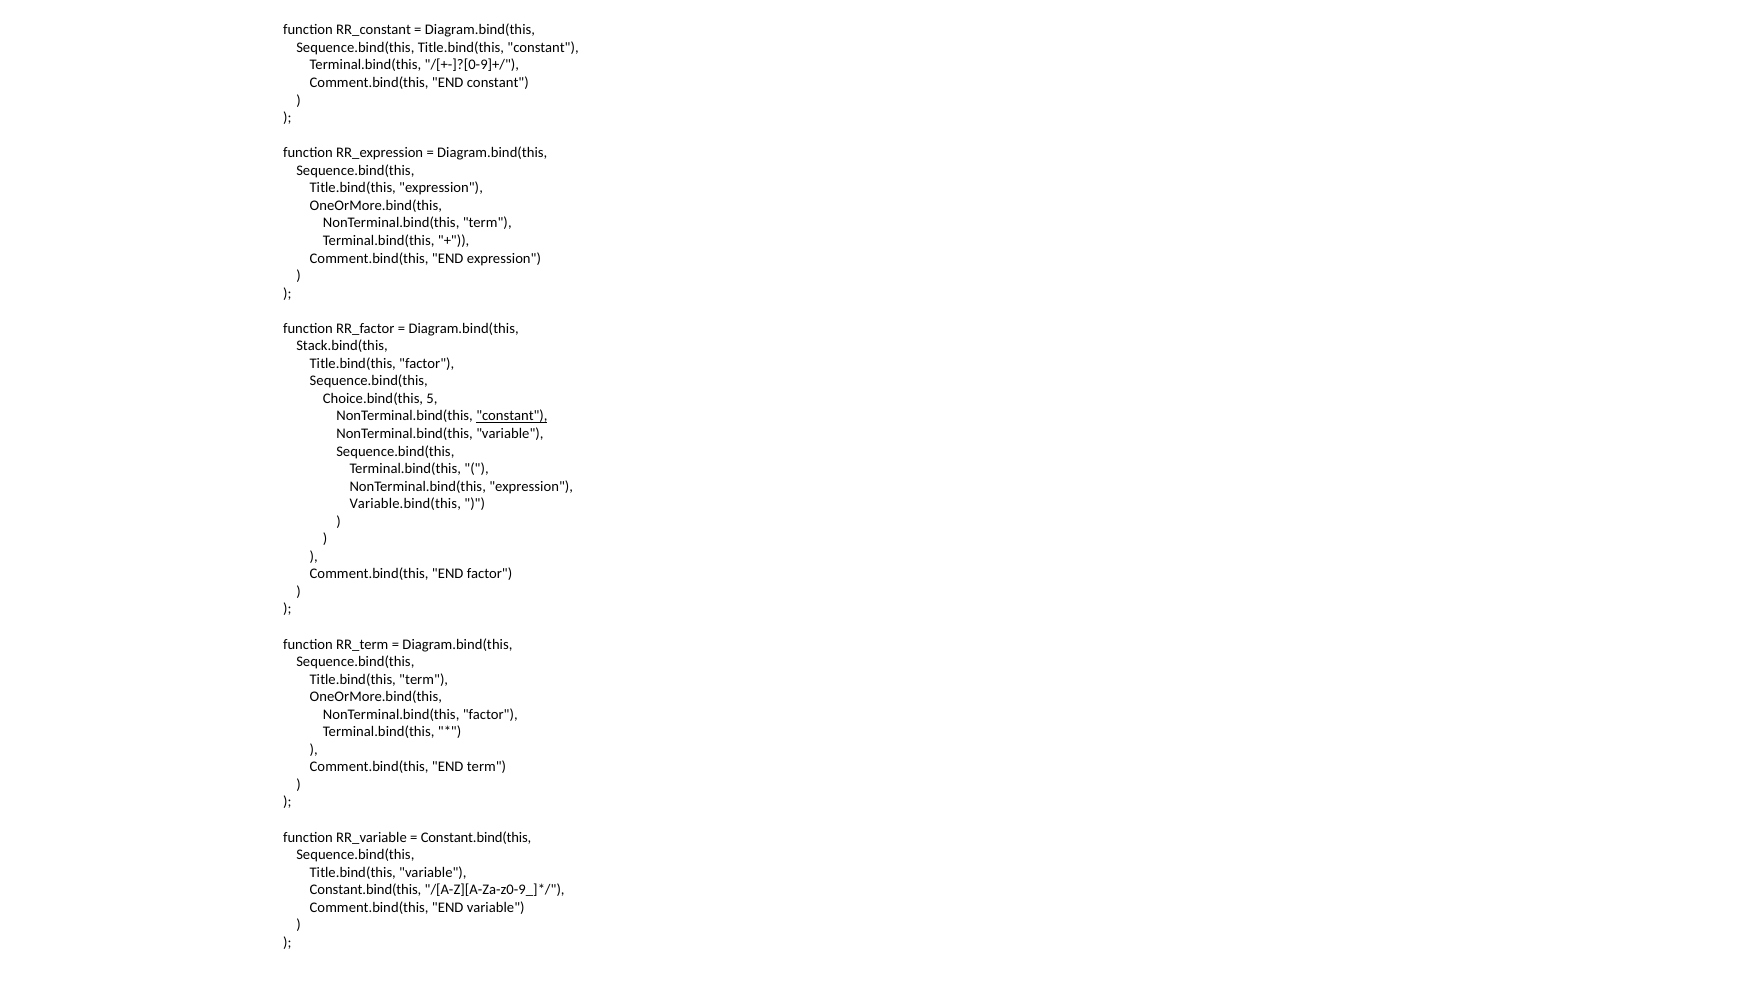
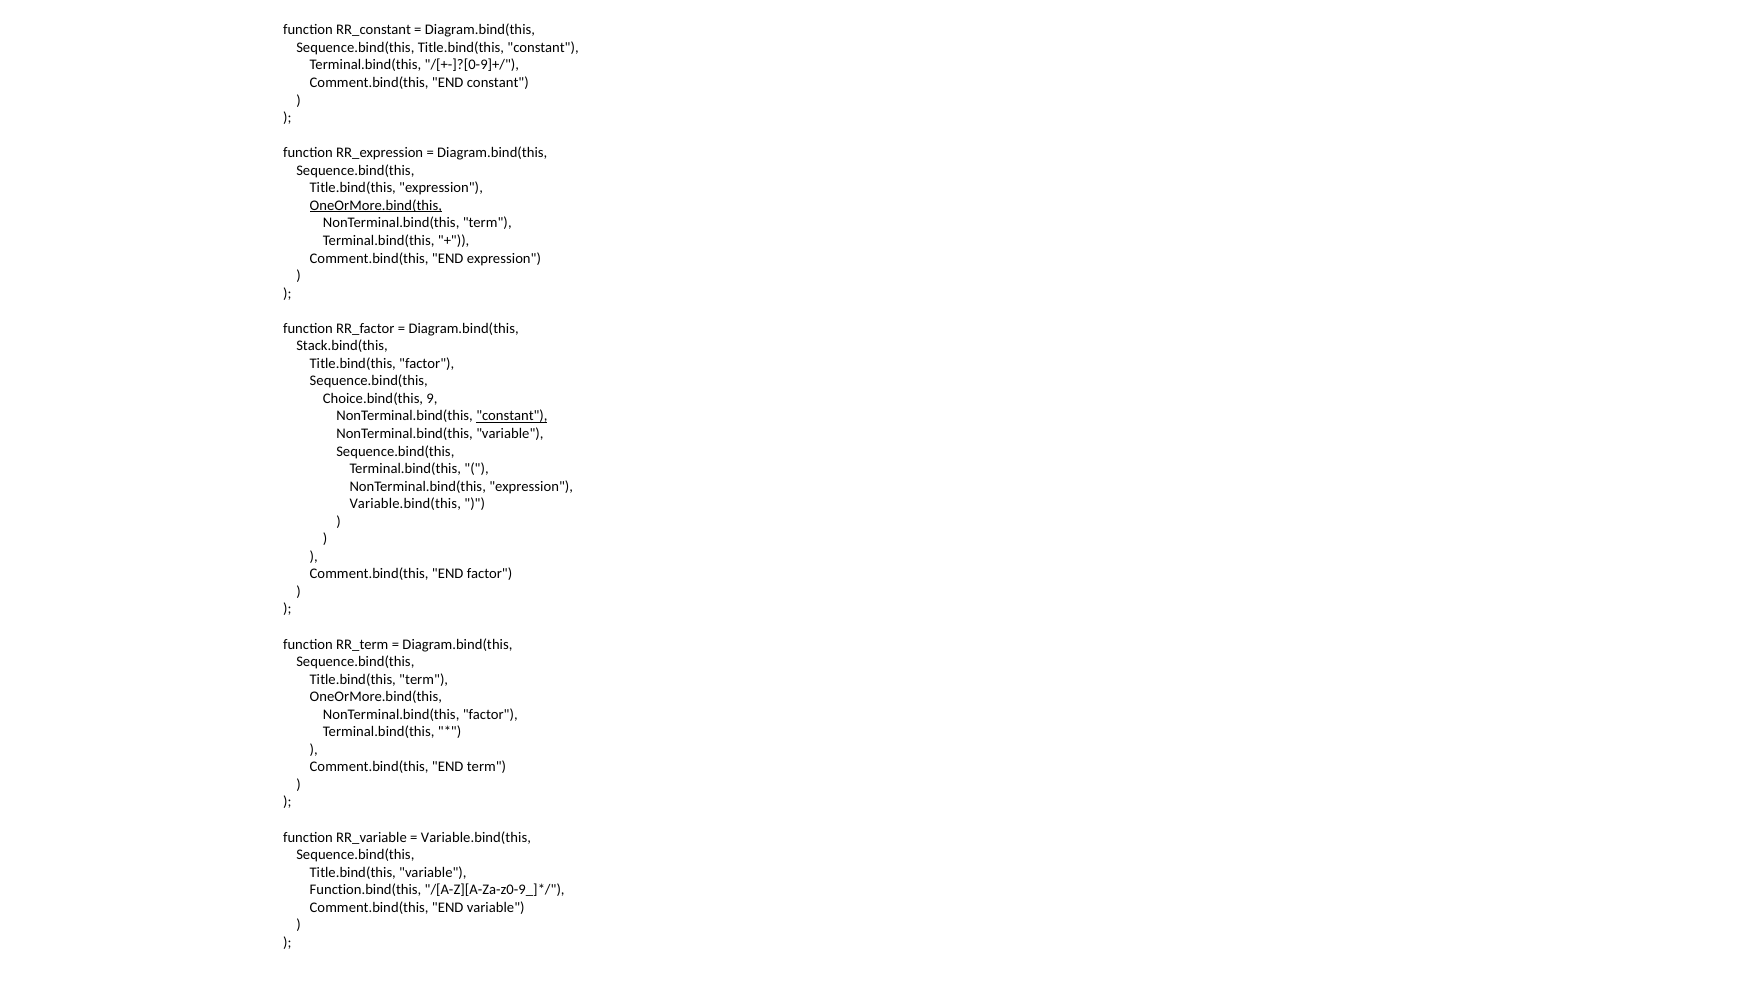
OneOrMore.bind(this underline: none -> present (376, 206)
5: 5 -> 9 (432, 399)
Constant.bind(this: Constant.bind(this -> Variable.bind(this (476, 837)
Constant.bind(this: Constant.bind(this -> Function.bind(this (366, 890)
